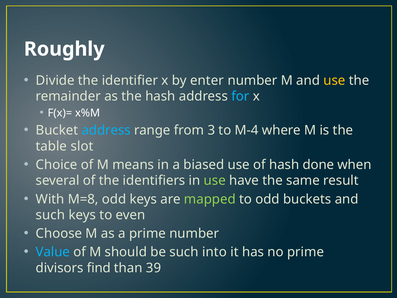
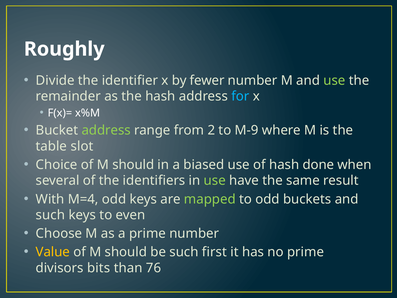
enter: enter -> fewer (207, 80)
use colour: yellow -> light green (334, 80)
address colour: light blue -> light green (106, 130)
3: 3 -> 2 (211, 130)
M-4: M-4 -> M-9 (247, 130)
Choice of M means: means -> should (133, 165)
M=8: M=8 -> M=4 (83, 199)
Value colour: light blue -> yellow (53, 252)
into: into -> first (214, 252)
find: find -> bits (99, 268)
39: 39 -> 76 (154, 268)
